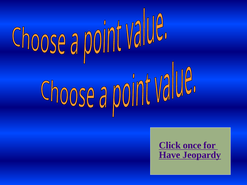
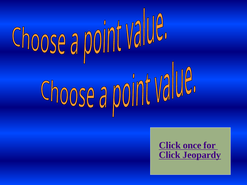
Have: Have -> Click (170, 155)
